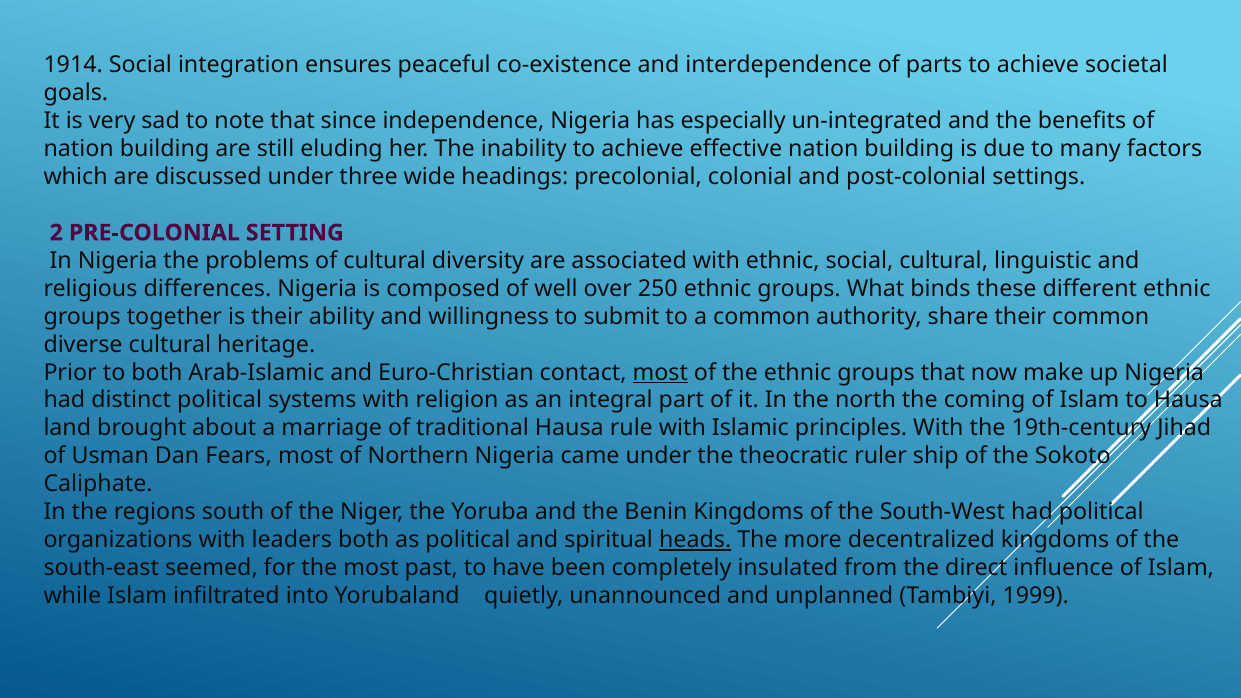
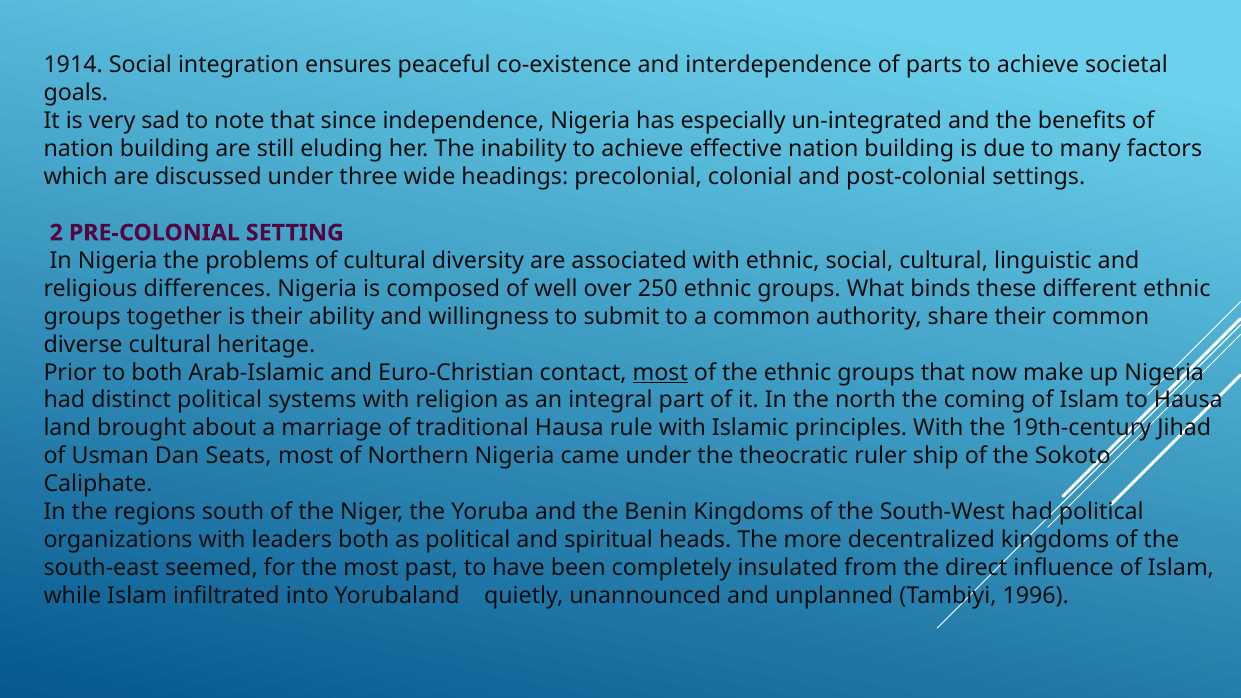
Fears: Fears -> Seats (239, 456)
heads underline: present -> none (695, 540)
1999: 1999 -> 1996 (1036, 596)
